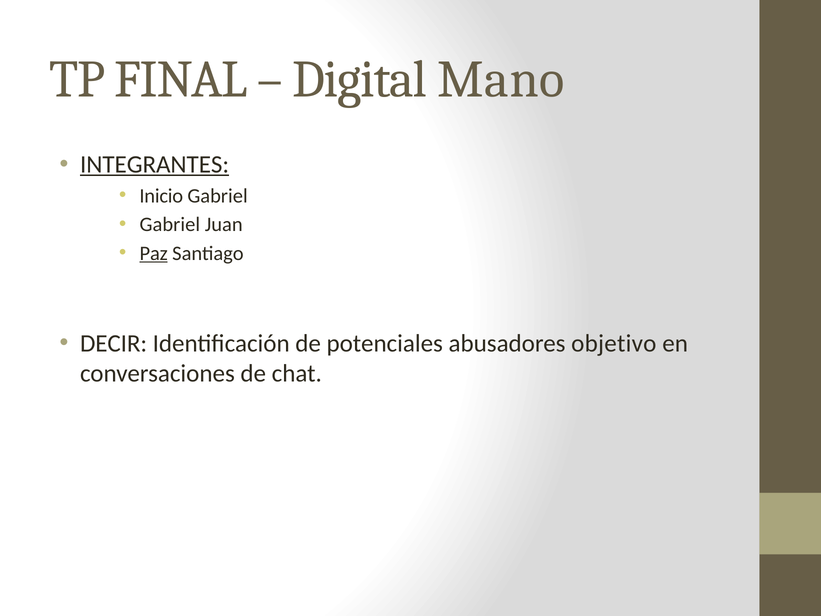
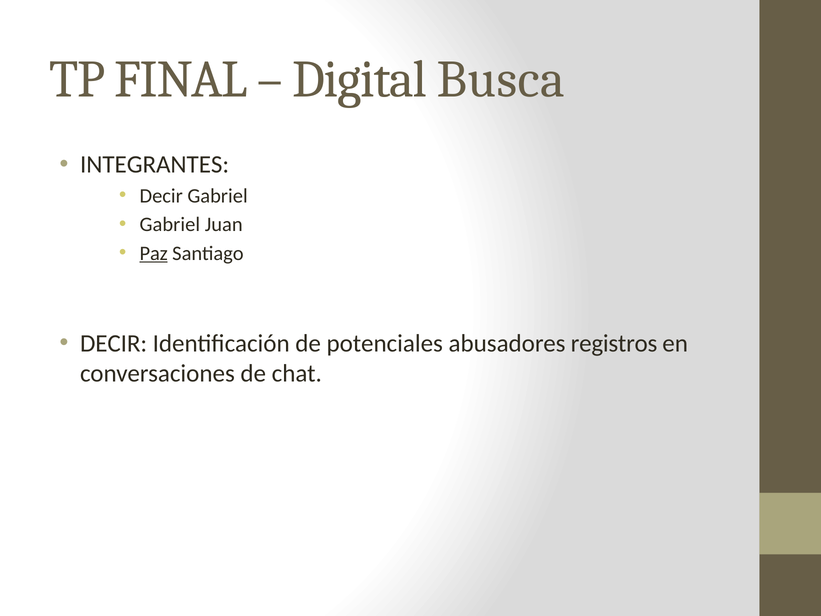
Mano: Mano -> Busca (501, 80)
INTEGRANTES underline: present -> none (155, 165)
Inicio: Inicio -> Decir (161, 196)
objetivo: objetivo -> registros (614, 343)
